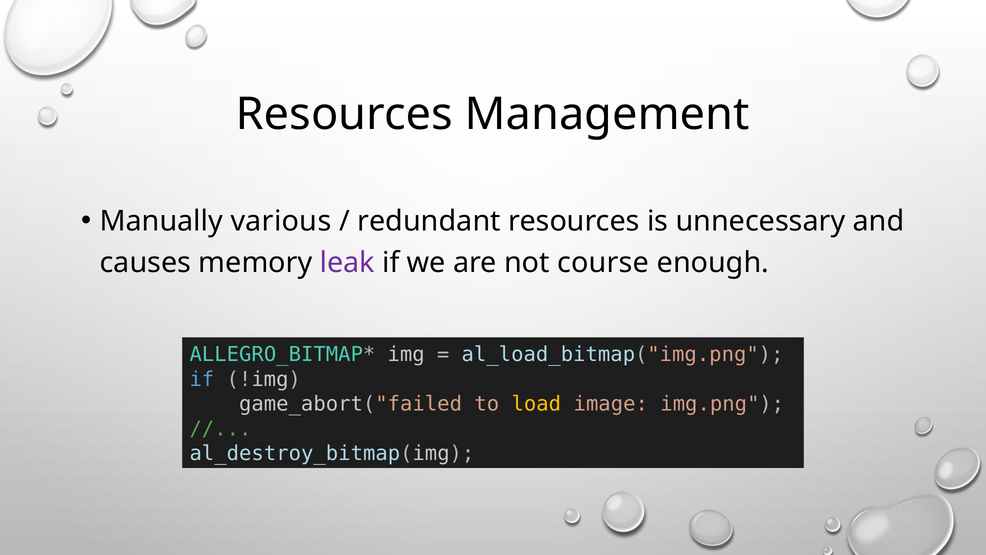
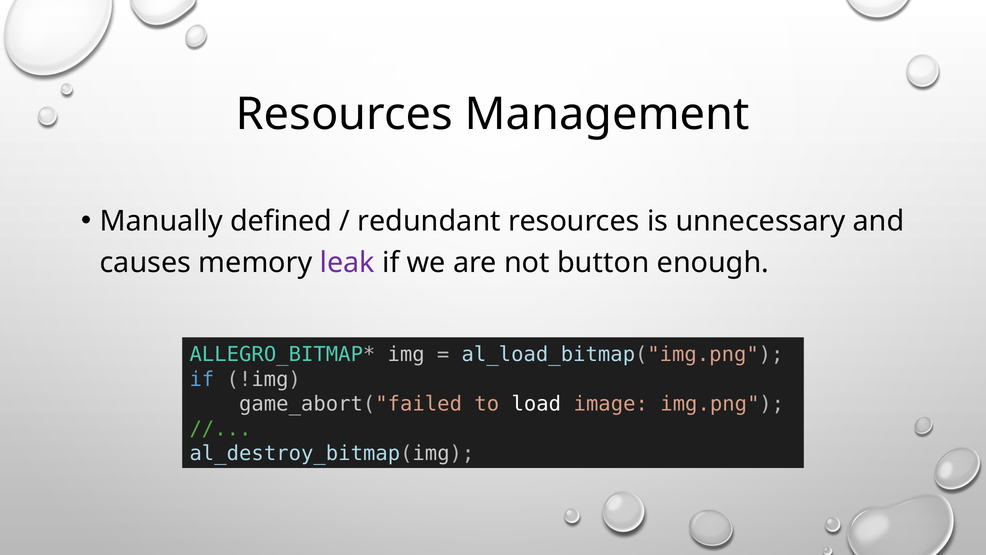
various: various -> defined (281, 221)
course: course -> button (603, 263)
load colour: yellow -> white (536, 404)
